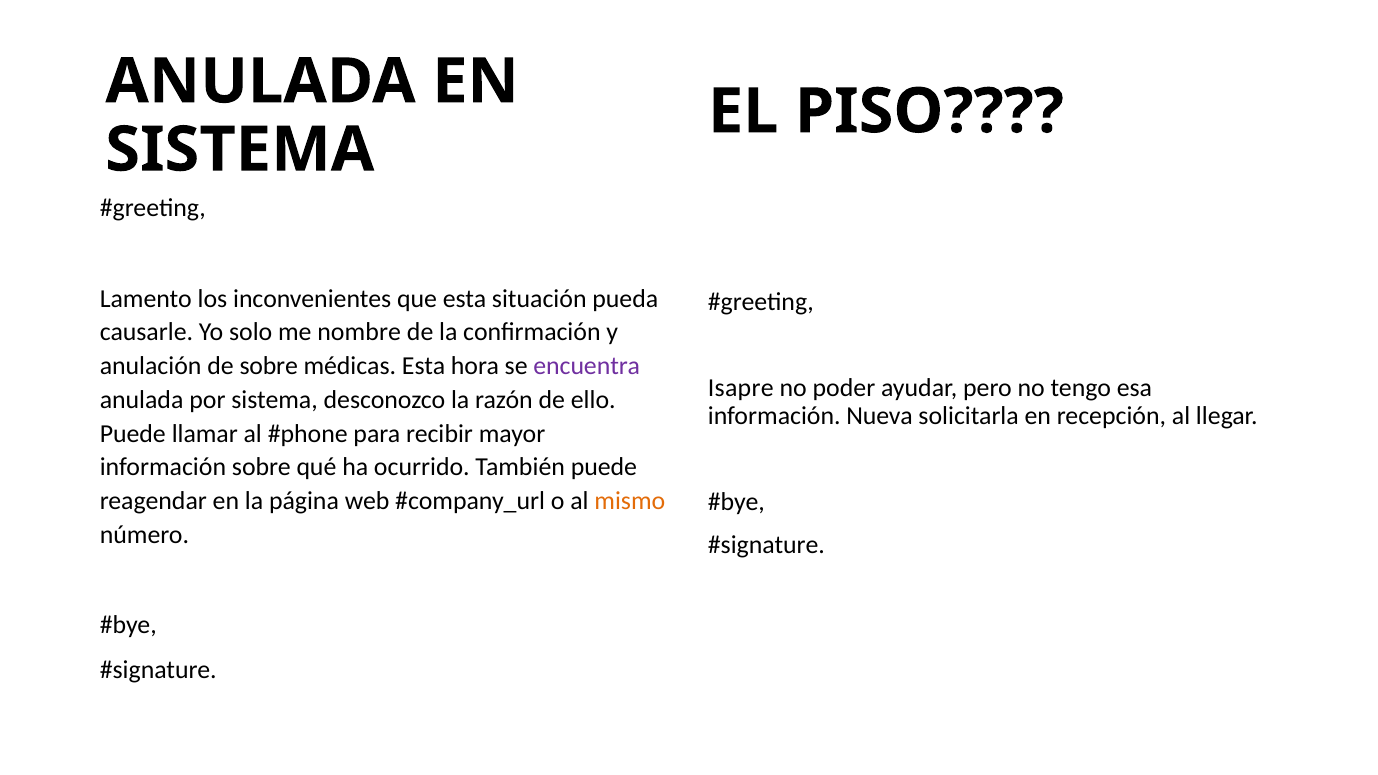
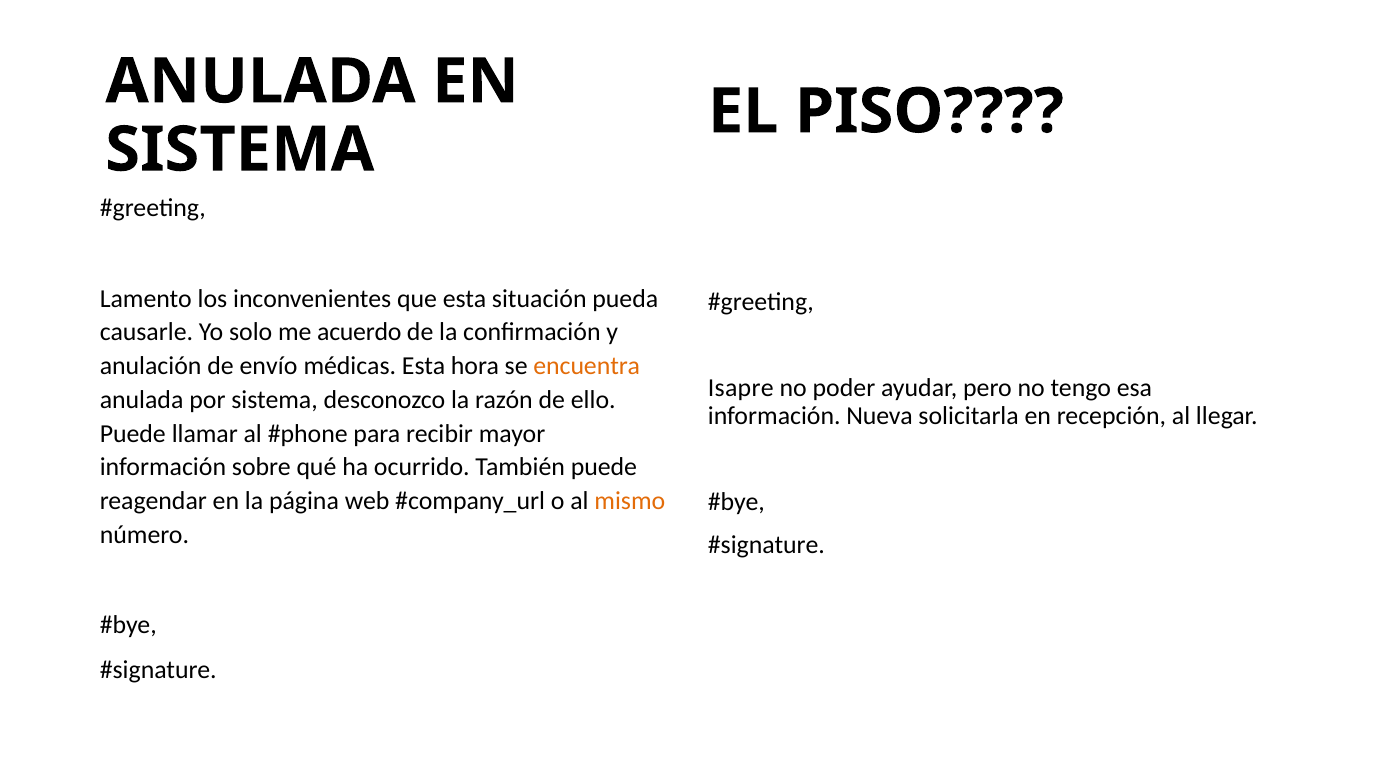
nombre: nombre -> acuerdo (359, 332)
de sobre: sobre -> envío (269, 366)
encuentra colour: purple -> orange (587, 366)
